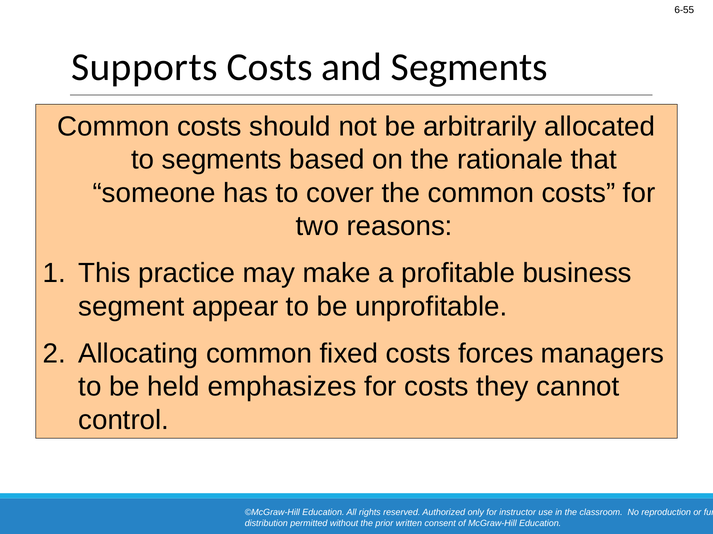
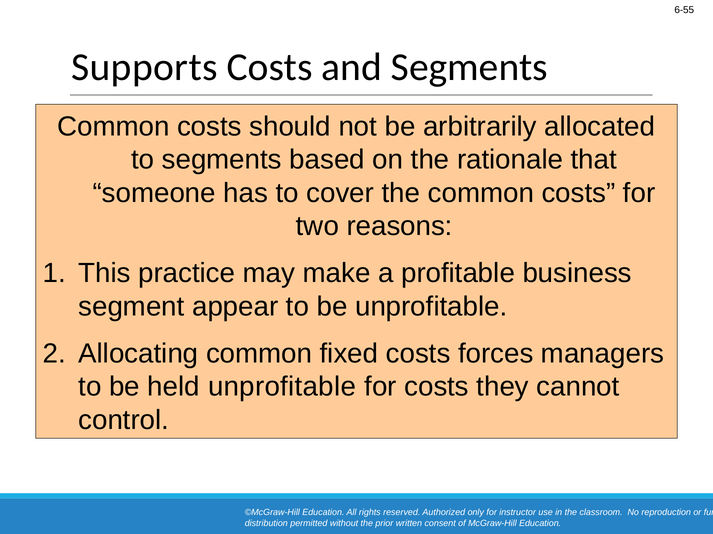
held emphasizes: emphasizes -> unprofitable (282, 387)
